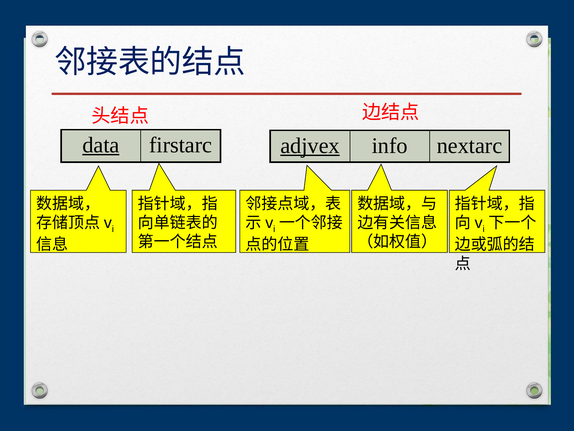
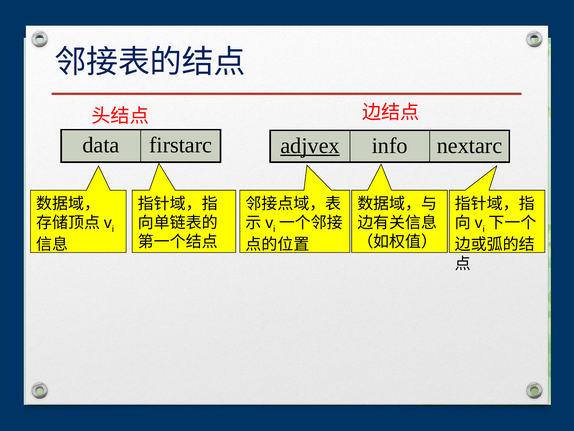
data underline: present -> none (101, 145)
